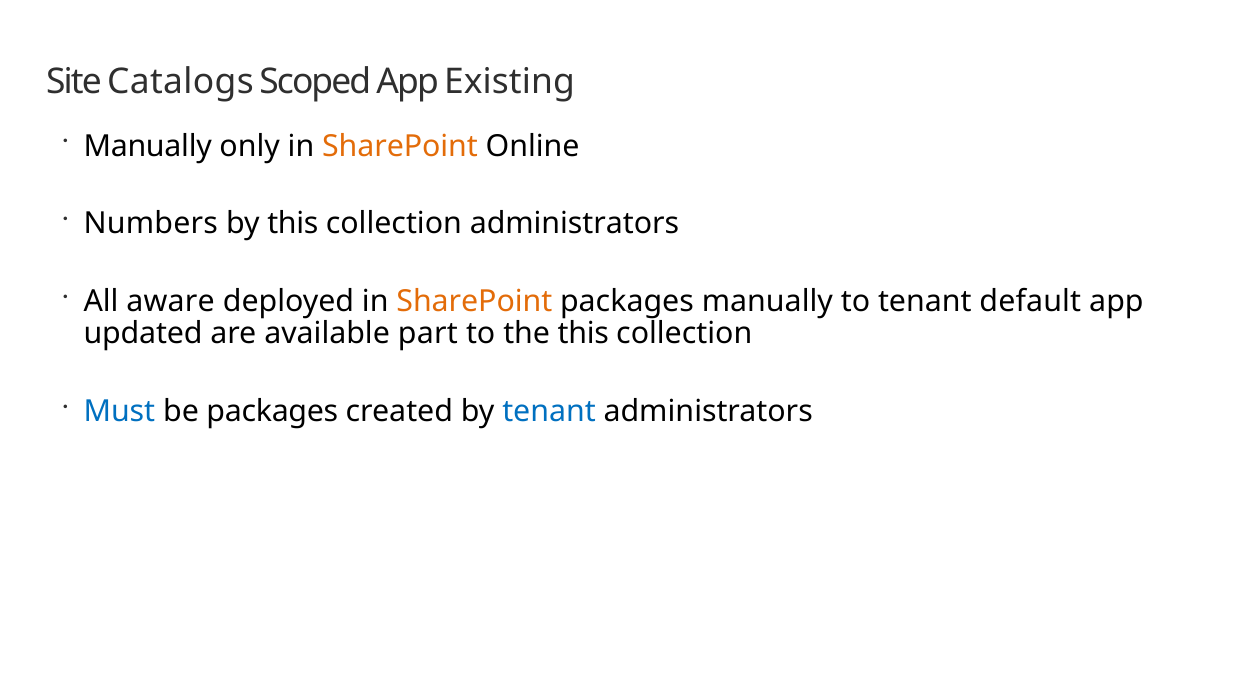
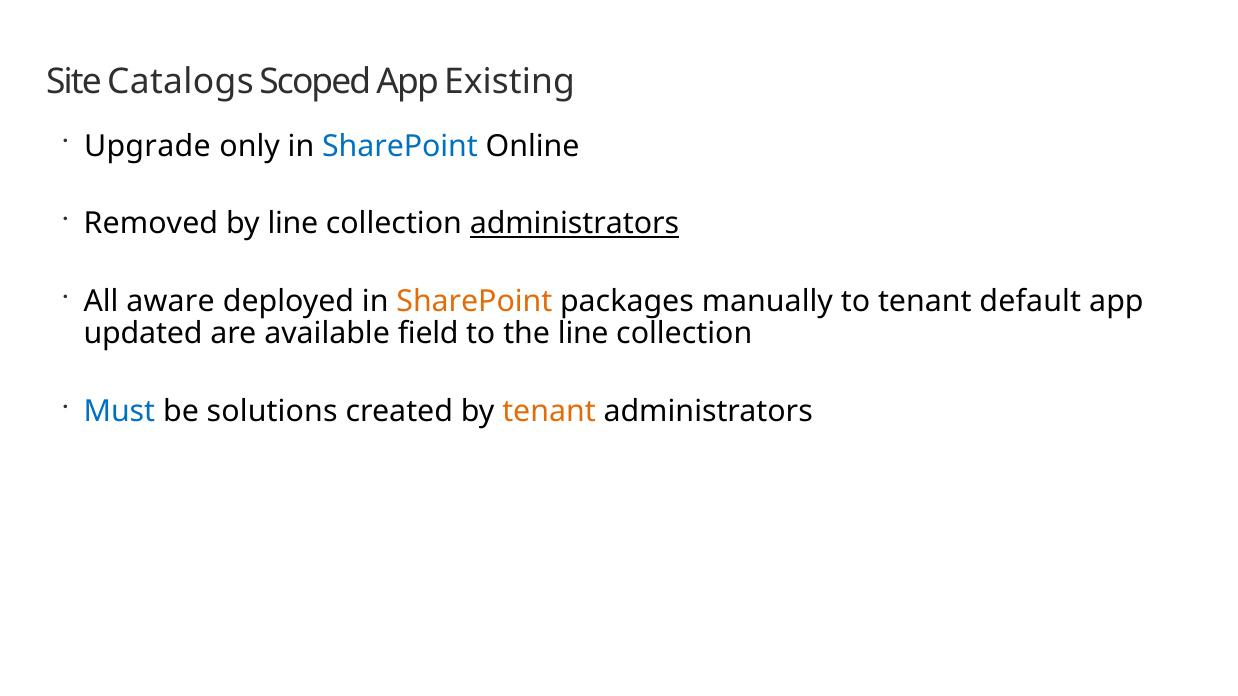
Manually: Manually -> Upgrade (147, 146)
SharePoint colour: orange -> blue (400, 146)
Numbers: Numbers -> Removed (151, 224)
by this: this -> line (293, 224)
administrators underline: none -> present (574, 224)
part: part -> field (428, 334)
the this: this -> line (583, 334)
be packages: packages -> solutions (272, 412)
tenant colour: blue -> orange (549, 412)
